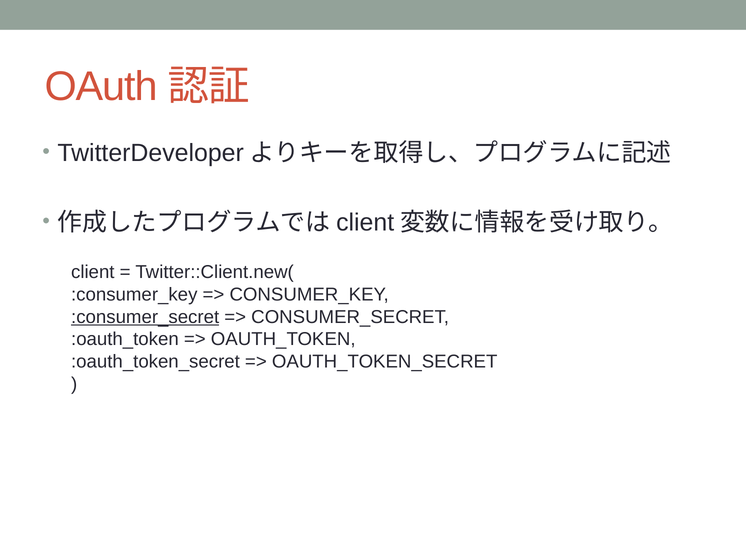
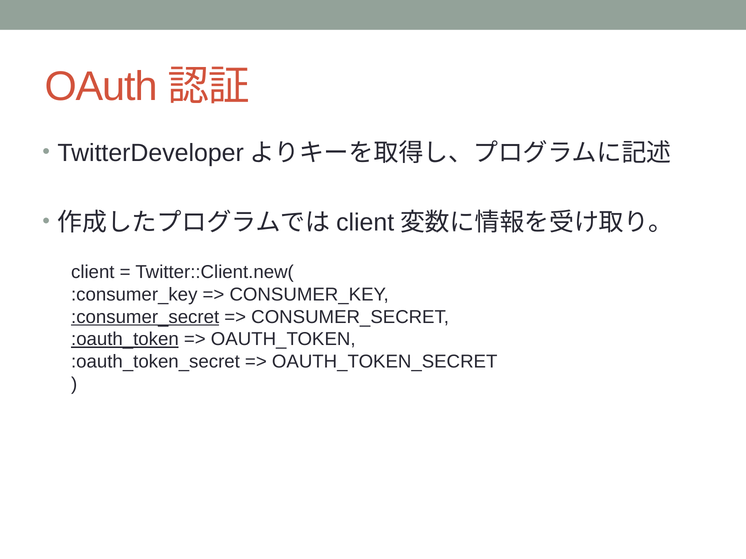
:oauth_token underline: none -> present (125, 340)
